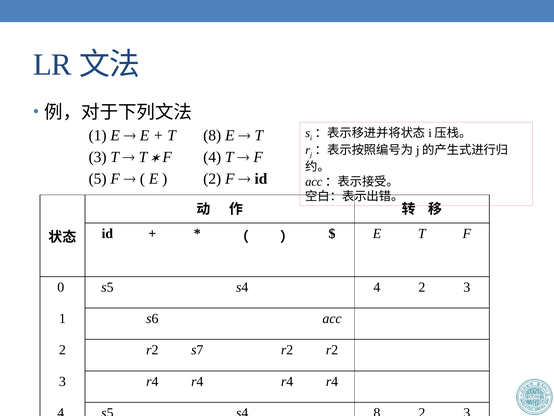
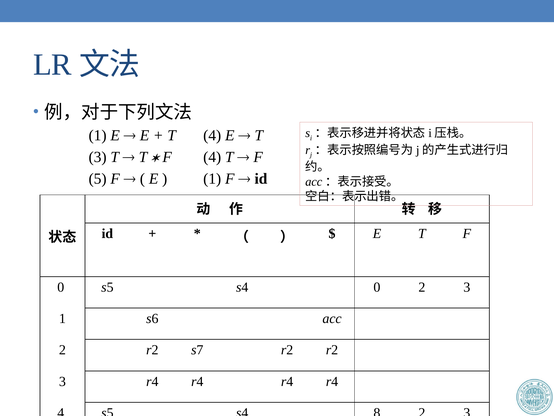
T 8: 8 -> 4 (212, 135)
2: 2 -> 1 (212, 178)
s4 4: 4 -> 0 (377, 287)
